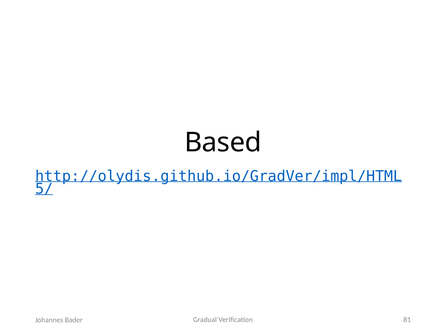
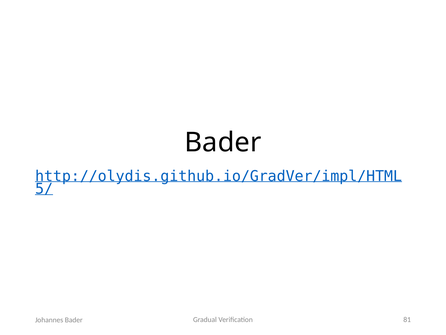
Based: Based -> Bader (223, 142)
